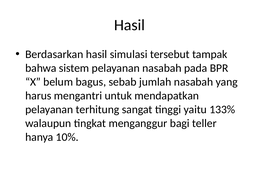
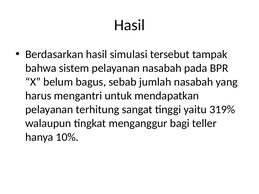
133%: 133% -> 319% (222, 110)
